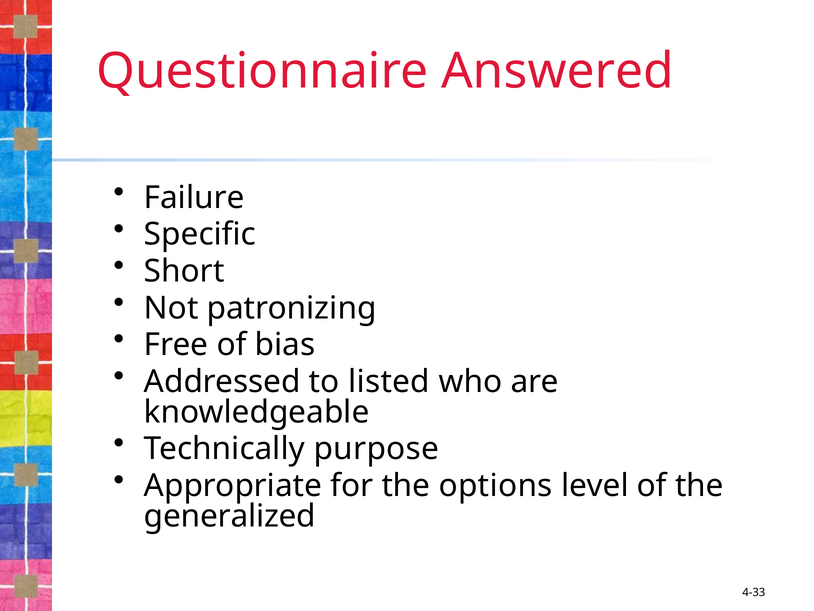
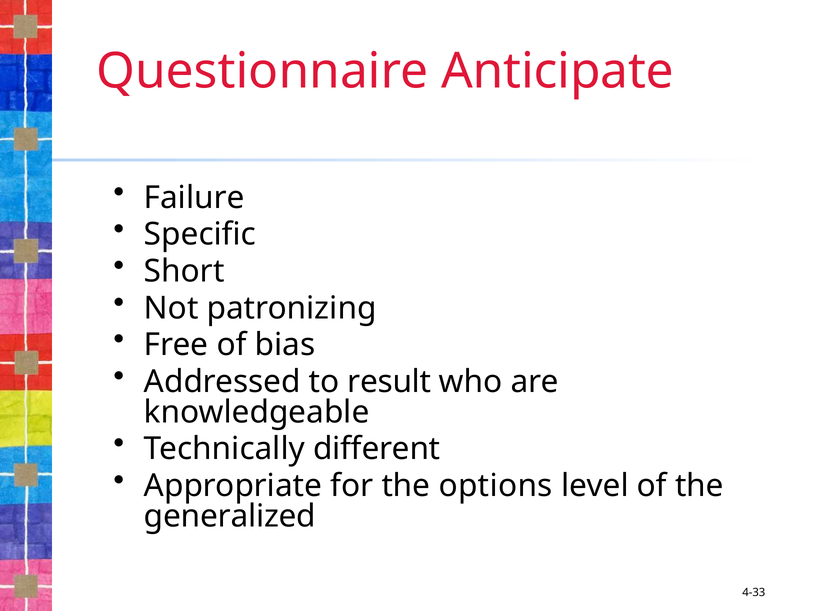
Answered: Answered -> Anticipate (558, 71)
listed: listed -> result (389, 381)
purpose: purpose -> different (377, 449)
